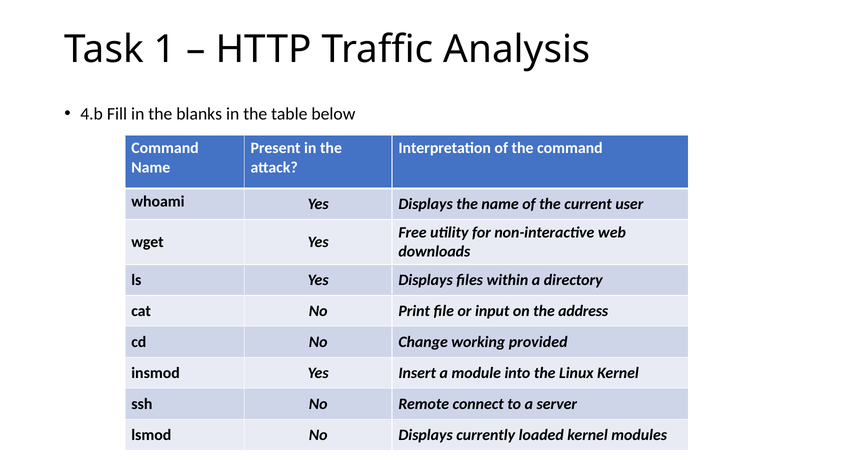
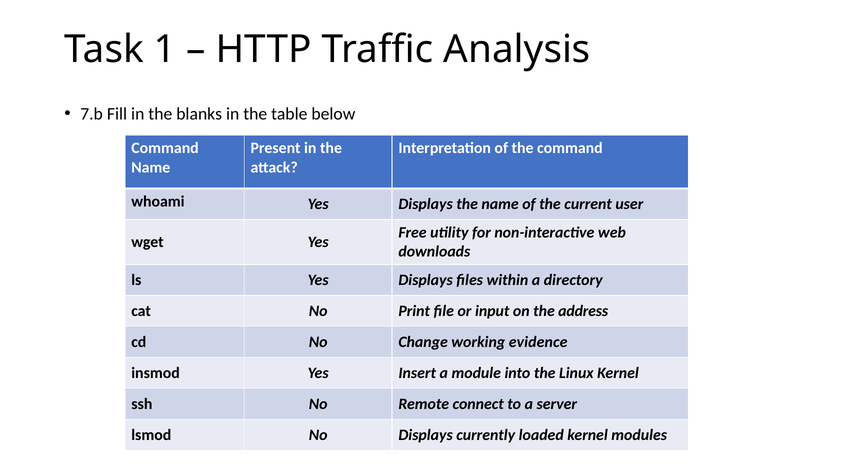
4.b: 4.b -> 7.b (92, 114)
provided: provided -> evidence (538, 342)
